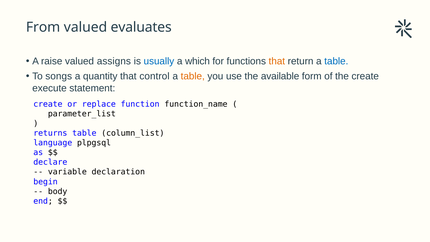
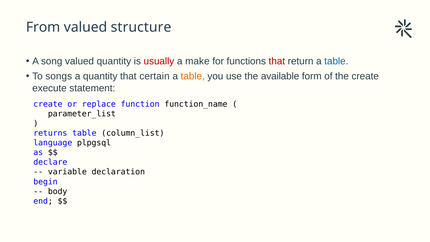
evaluates: evaluates -> structure (141, 27)
raise: raise -> song (52, 61)
valued assigns: assigns -> quantity (114, 61)
usually colour: blue -> red (159, 61)
which: which -> make (197, 61)
that colour: orange -> red (277, 61)
control: control -> certain (155, 76)
